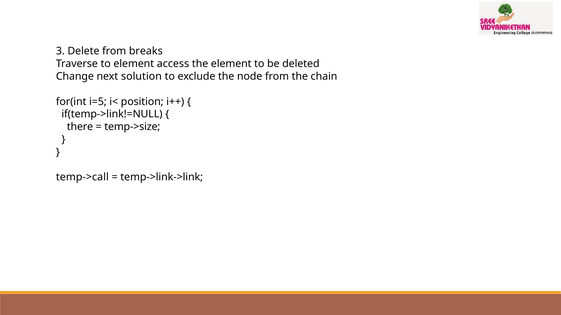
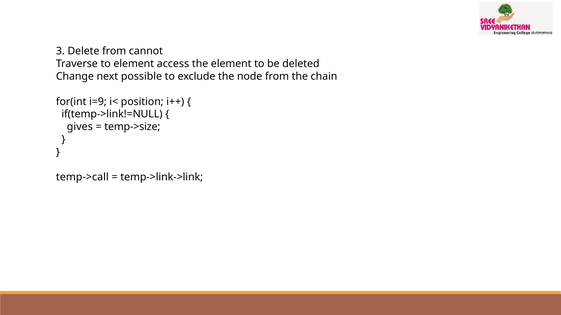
breaks: breaks -> cannot (146, 51)
solution: solution -> possible (141, 76)
i=5: i=5 -> i=9 (98, 102)
there: there -> gives (80, 127)
